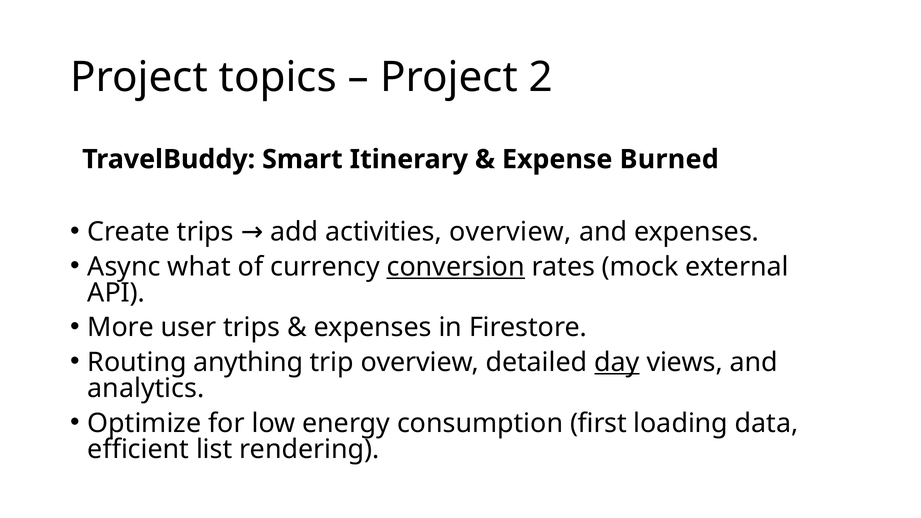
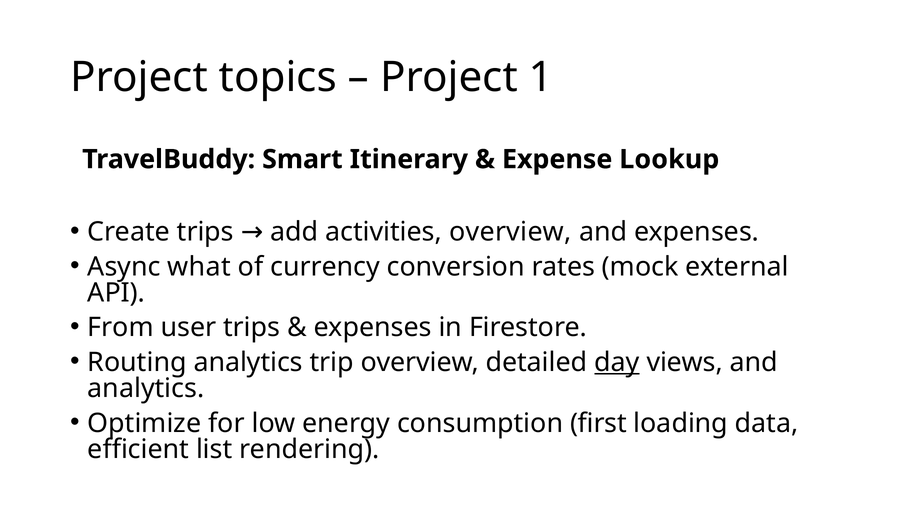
2: 2 -> 1 (541, 77)
Burned: Burned -> Lookup (669, 159)
conversion underline: present -> none (456, 267)
More: More -> From (121, 328)
Routing anything: anything -> analytics (248, 362)
